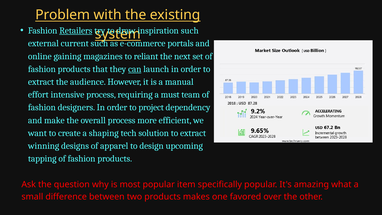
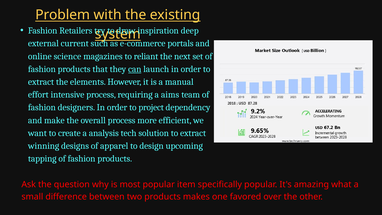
Retailers underline: present -> none (76, 31)
inspiration such: such -> deep (190, 31)
gaining: gaining -> science (67, 56)
audience: audience -> elements (88, 82)
must: must -> aims (170, 95)
shaping: shaping -> analysis (104, 133)
